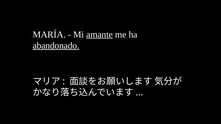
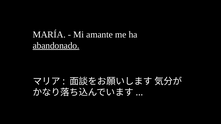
amante underline: present -> none (100, 35)
